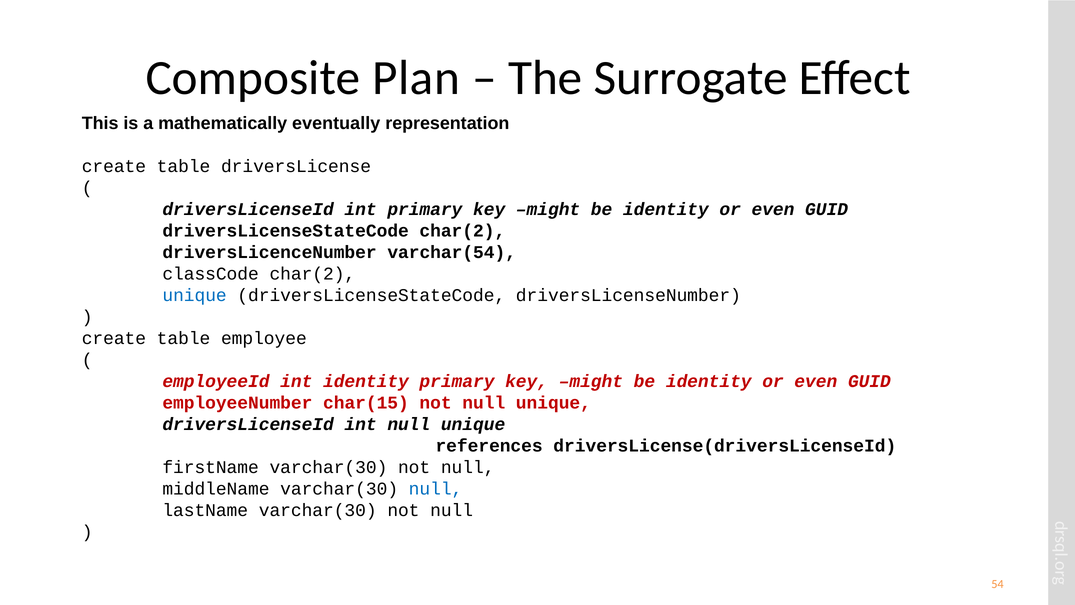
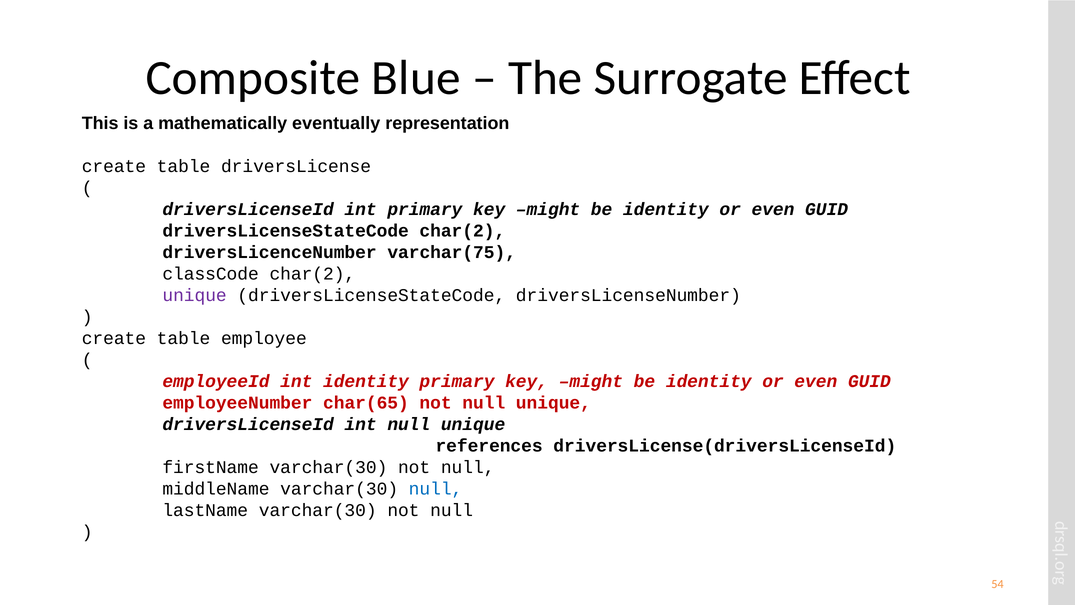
Plan: Plan -> Blue (416, 78)
varchar(54: varchar(54 -> varchar(75 (452, 252)
unique colour: blue -> purple (195, 295)
char(15: char(15 -> char(65 (366, 403)
